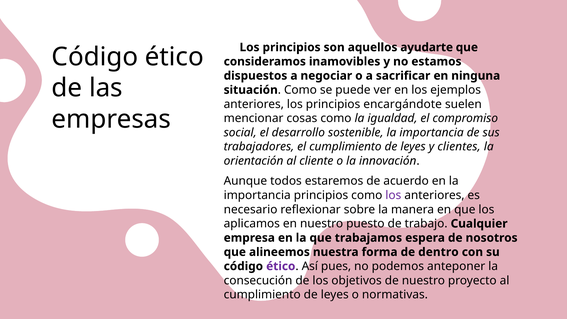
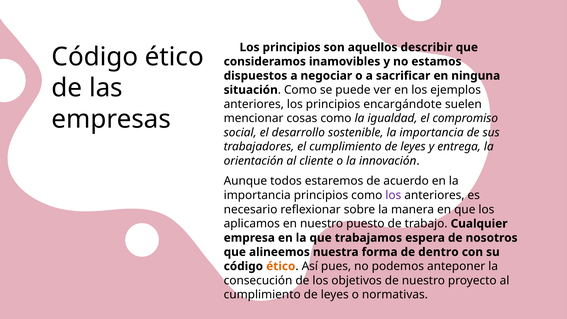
ayudarte: ayudarte -> describir (427, 47)
clientes: clientes -> entrega (459, 147)
ético colour: purple -> orange (281, 266)
